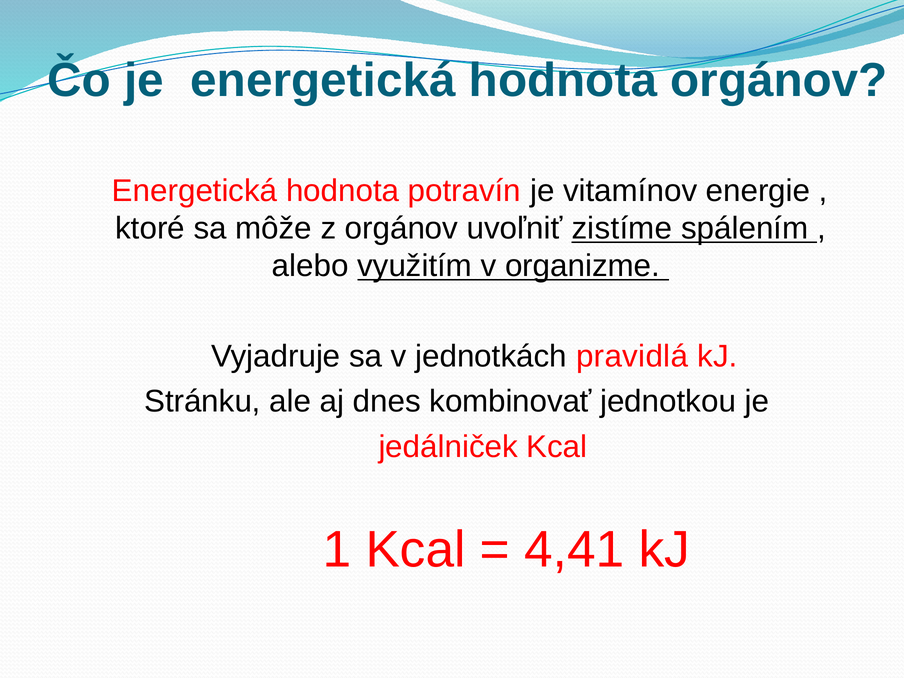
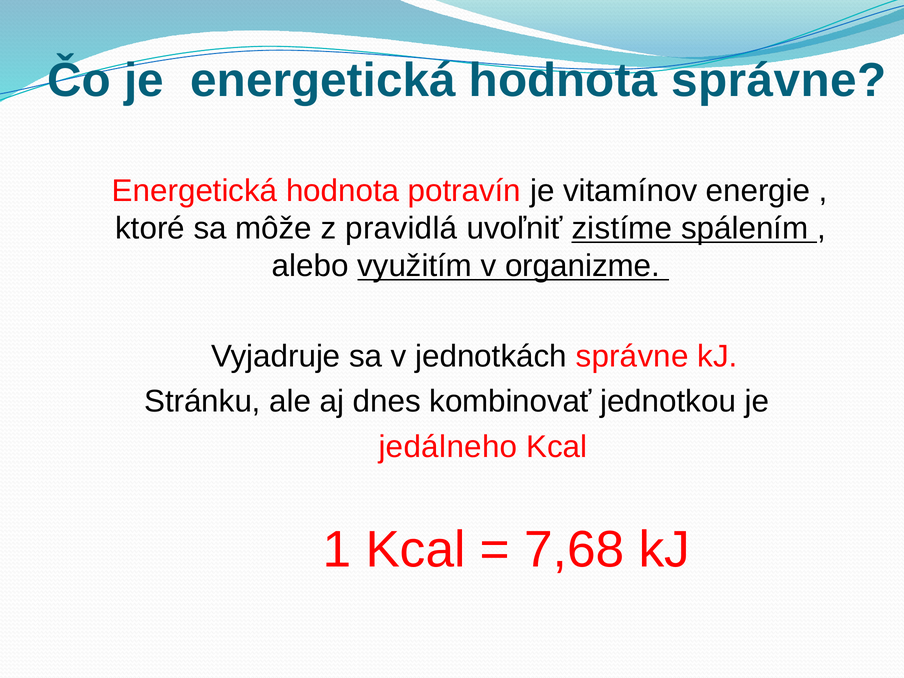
hodnota orgánov: orgánov -> správne (779, 81)
z orgánov: orgánov -> pravidlá (401, 228)
jednotkách pravidlá: pravidlá -> správne (632, 356)
jedálniček: jedálniček -> jedálneho (448, 447)
4,41: 4,41 -> 7,68 (574, 550)
